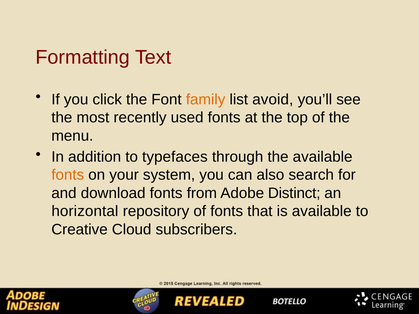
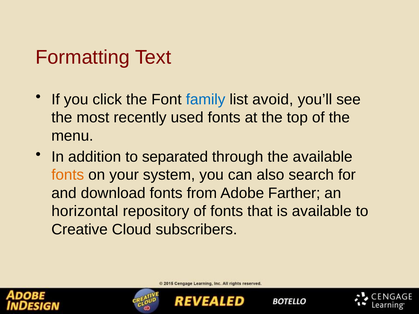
family colour: orange -> blue (206, 100)
typefaces: typefaces -> separated (175, 157)
Distinct: Distinct -> Farther (294, 193)
